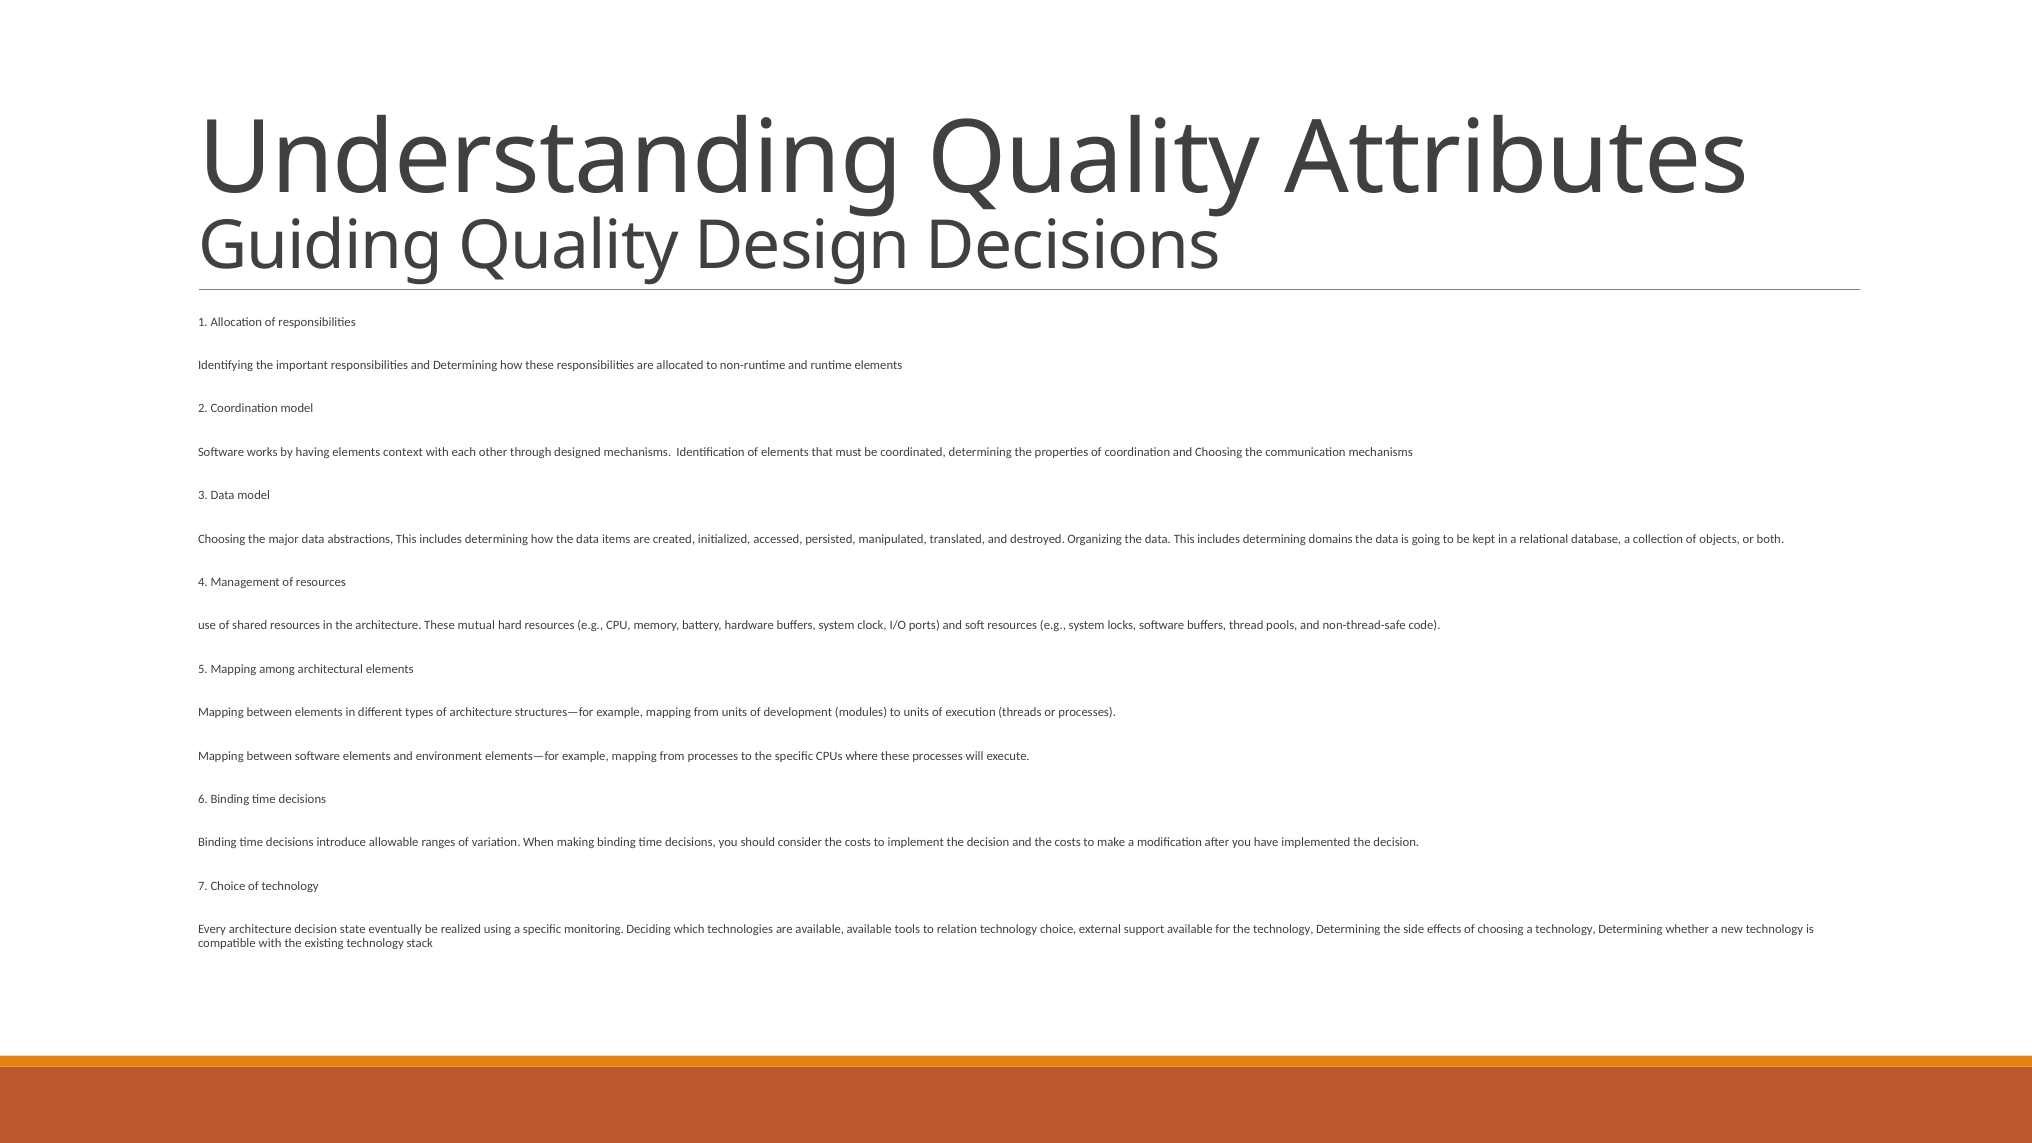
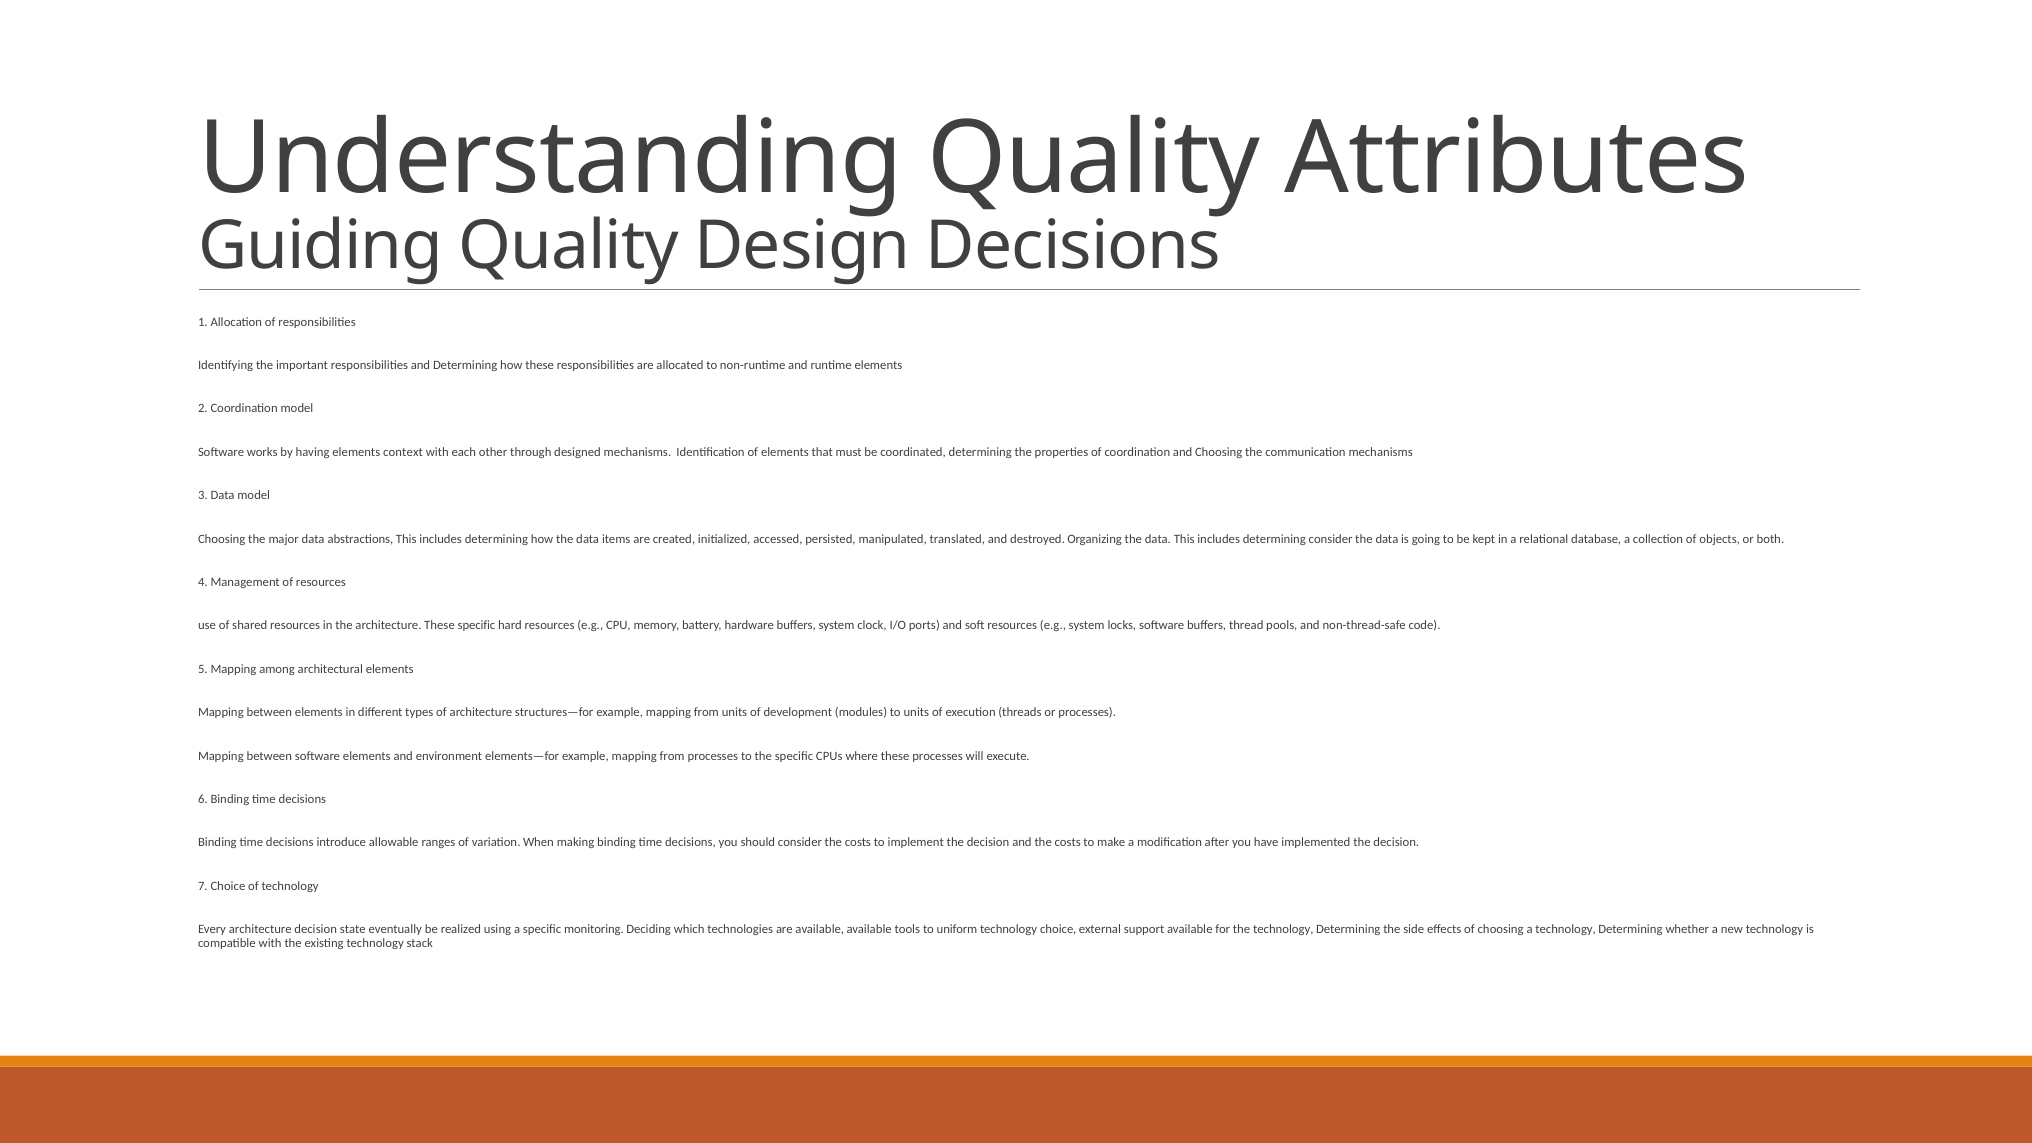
determining domains: domains -> consider (1331, 539)
These mutual: mutual -> specific (476, 626)
relation: relation -> uniform (957, 929)
